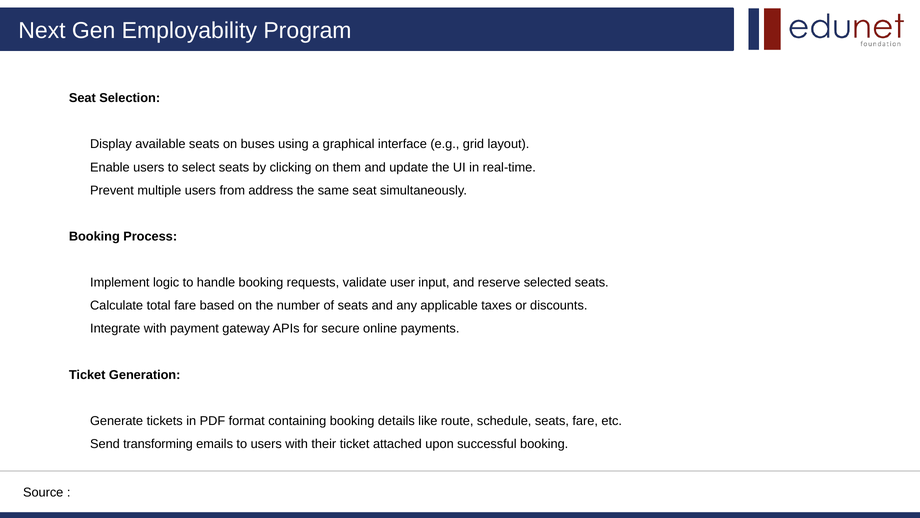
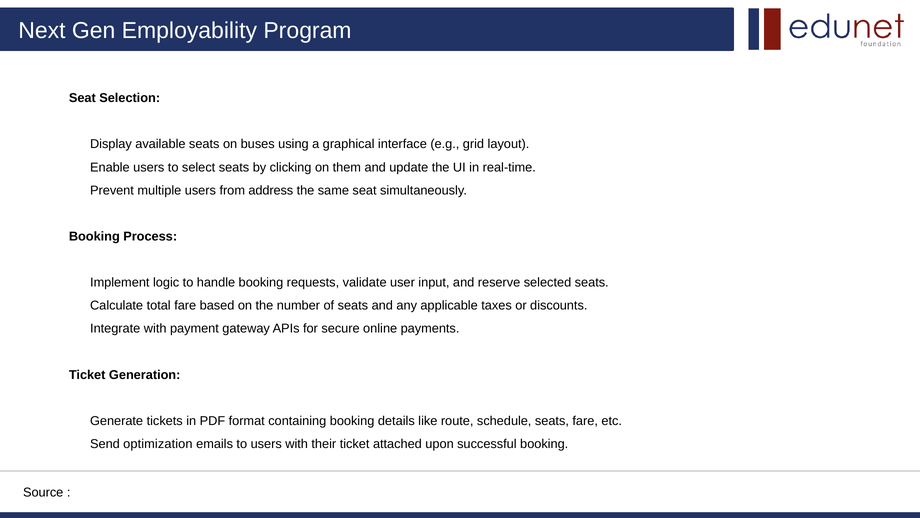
transforming: transforming -> optimization (158, 444)
